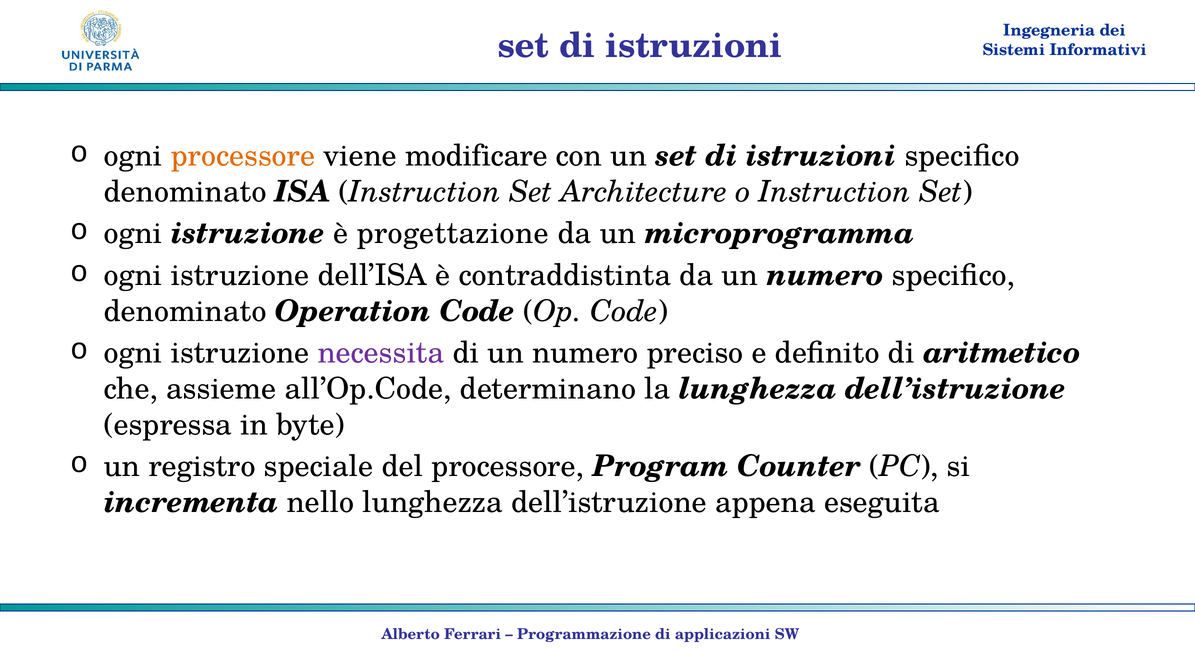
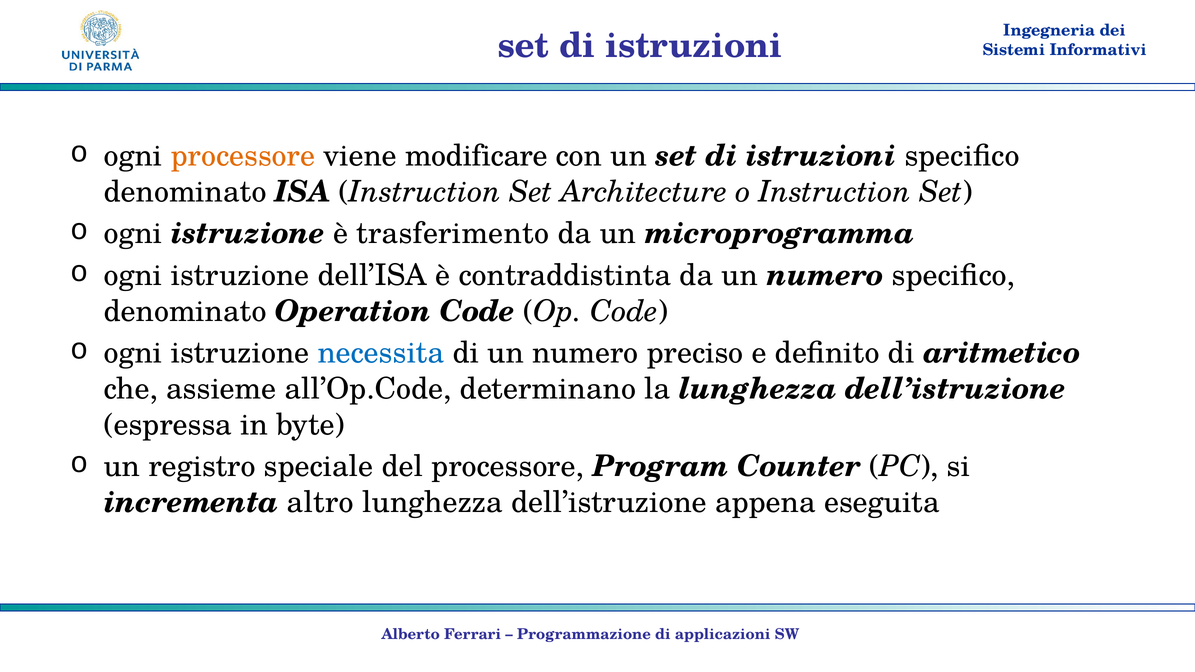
progettazione: progettazione -> trasferimento (453, 234)
necessita colour: purple -> blue (381, 353)
nello: nello -> altro (320, 502)
